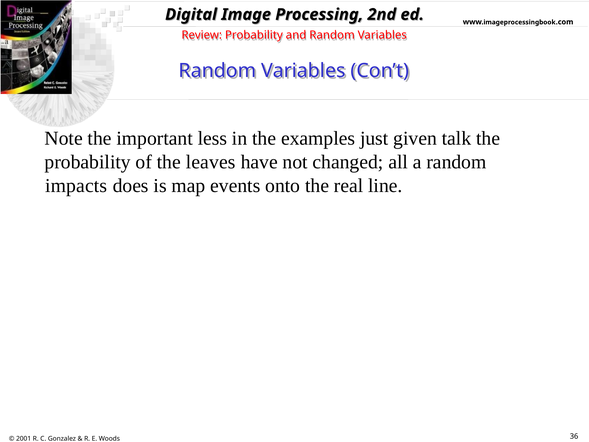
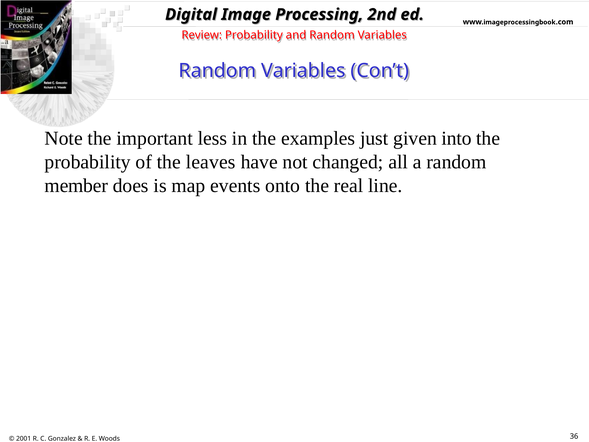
talk: talk -> into (457, 138)
impacts: impacts -> member (76, 185)
